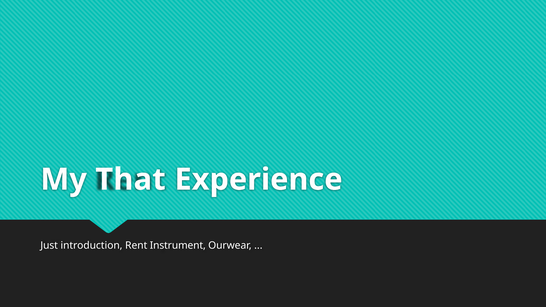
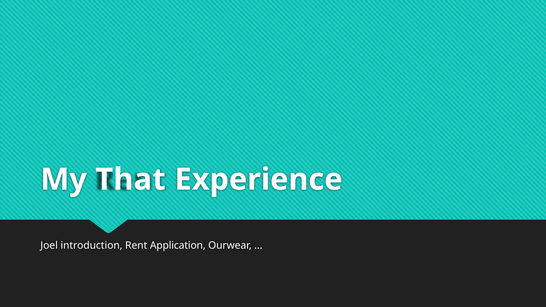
Just: Just -> Joel (49, 245)
Instrument: Instrument -> Application (178, 245)
